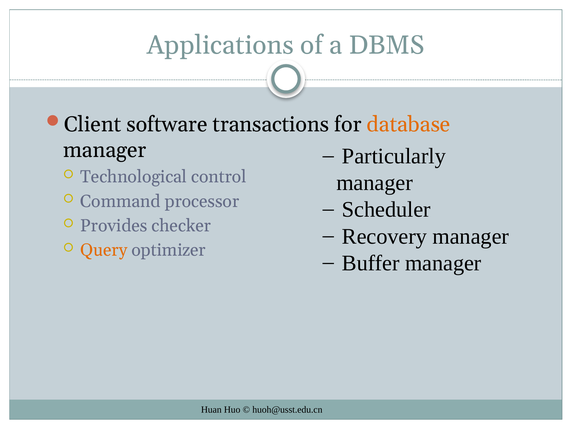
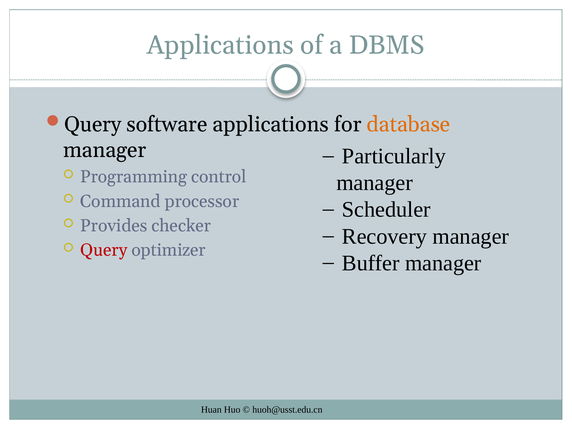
Client: Client -> Query (93, 124)
software transactions: transactions -> applications (271, 124)
Technological: Technological -> Programming (134, 177)
Query colour: orange -> red (104, 250)
